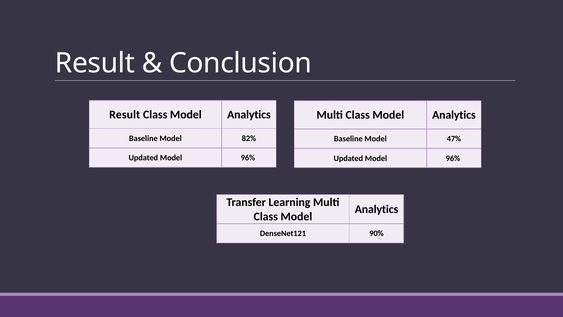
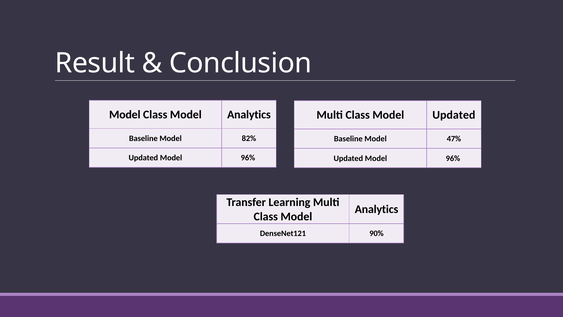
Result: Result -> Model (125, 115)
Analytics: Analytics -> Updated (454, 115)
